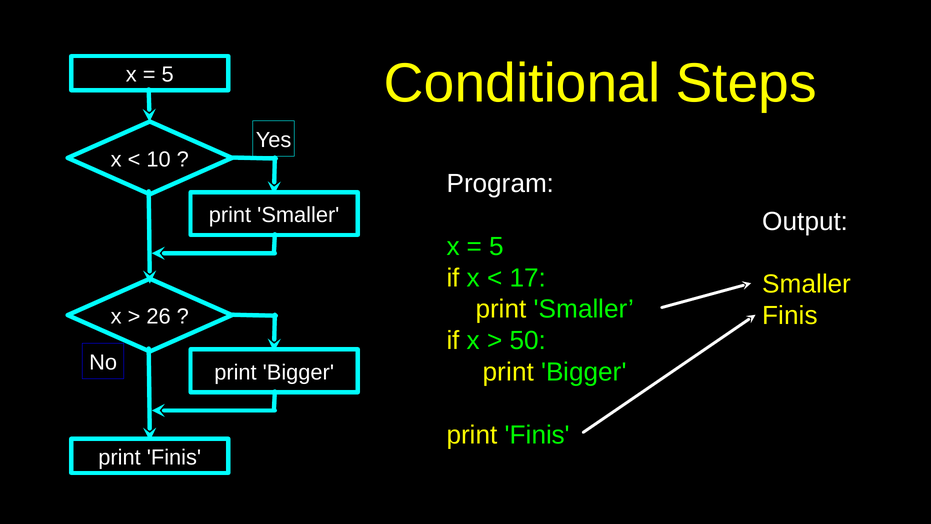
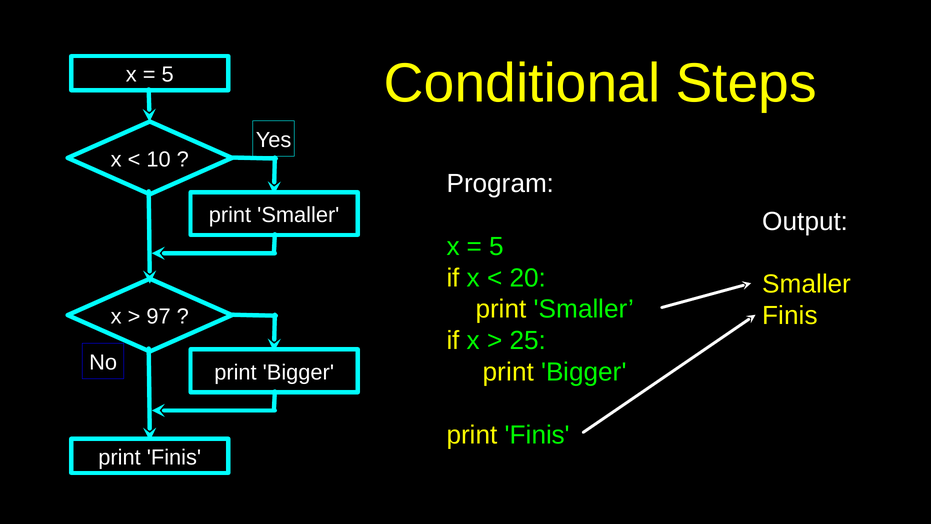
17: 17 -> 20 (528, 278)
26: 26 -> 97 (159, 316)
50: 50 -> 25 (528, 341)
